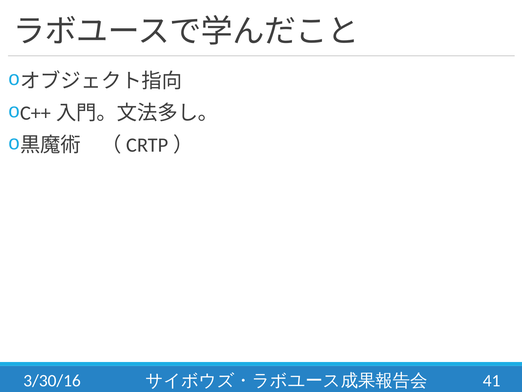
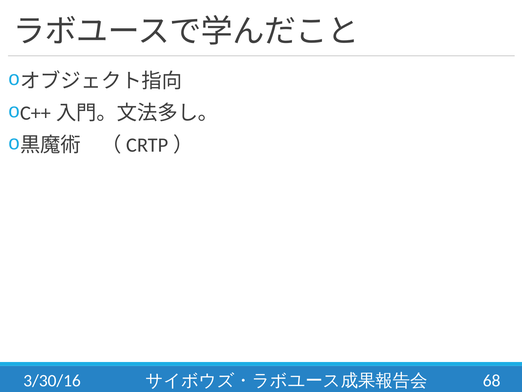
41: 41 -> 68 (492, 380)
